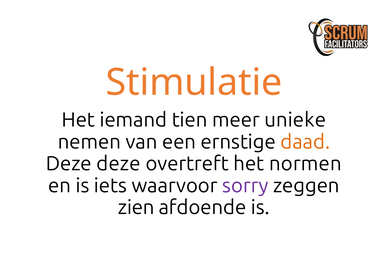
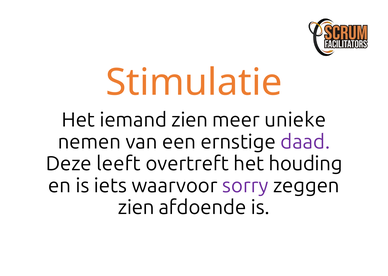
iemand tien: tien -> zien (190, 120)
daad colour: orange -> purple (305, 142)
Deze deze: deze -> leeft (119, 164)
normen: normen -> houding (306, 164)
